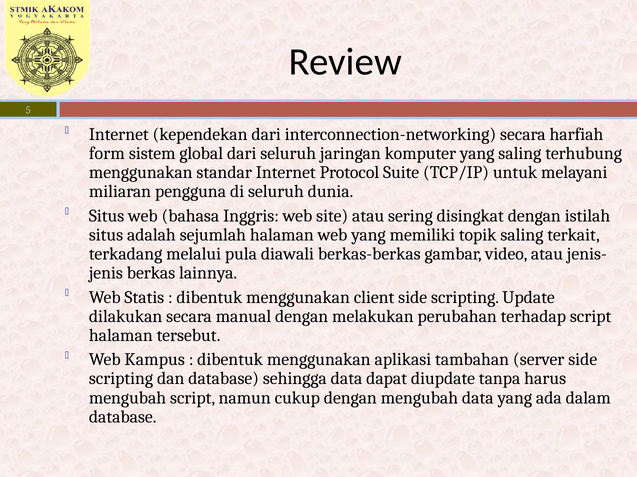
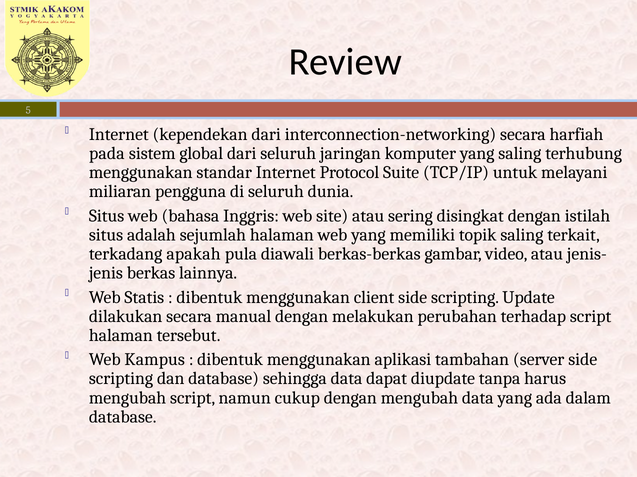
form: form -> pada (107, 154)
melalui: melalui -> apakah (194, 254)
